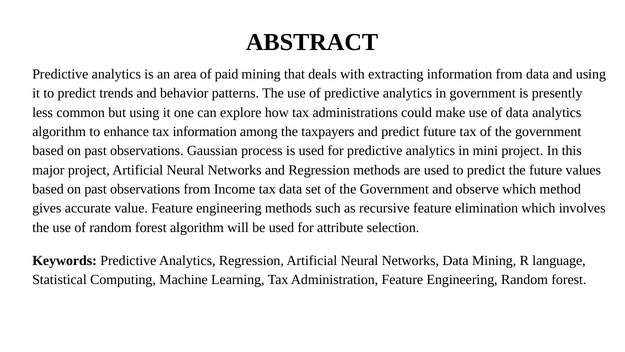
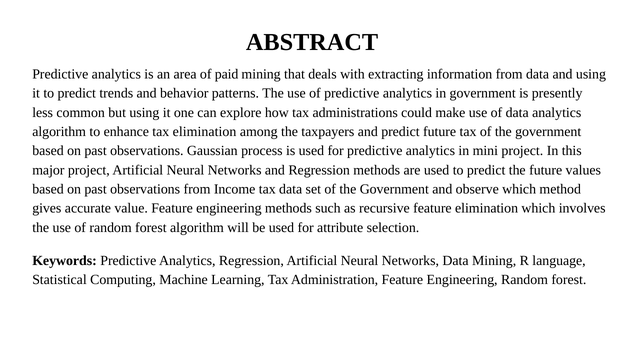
tax information: information -> elimination (205, 131)
